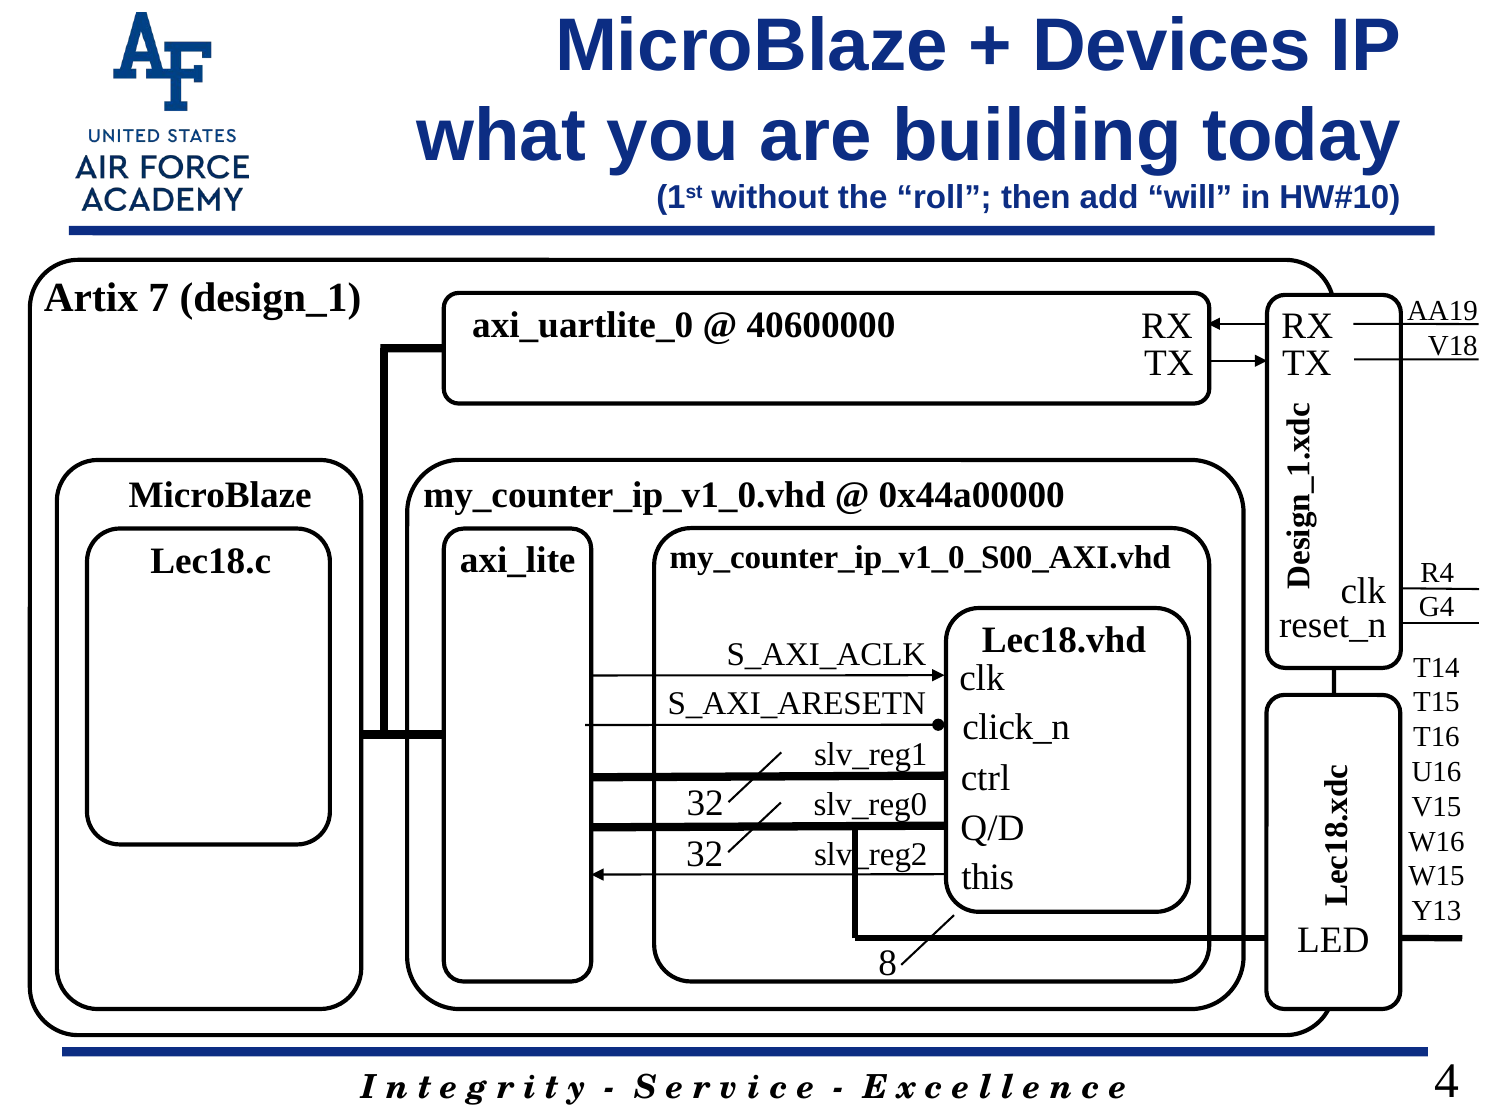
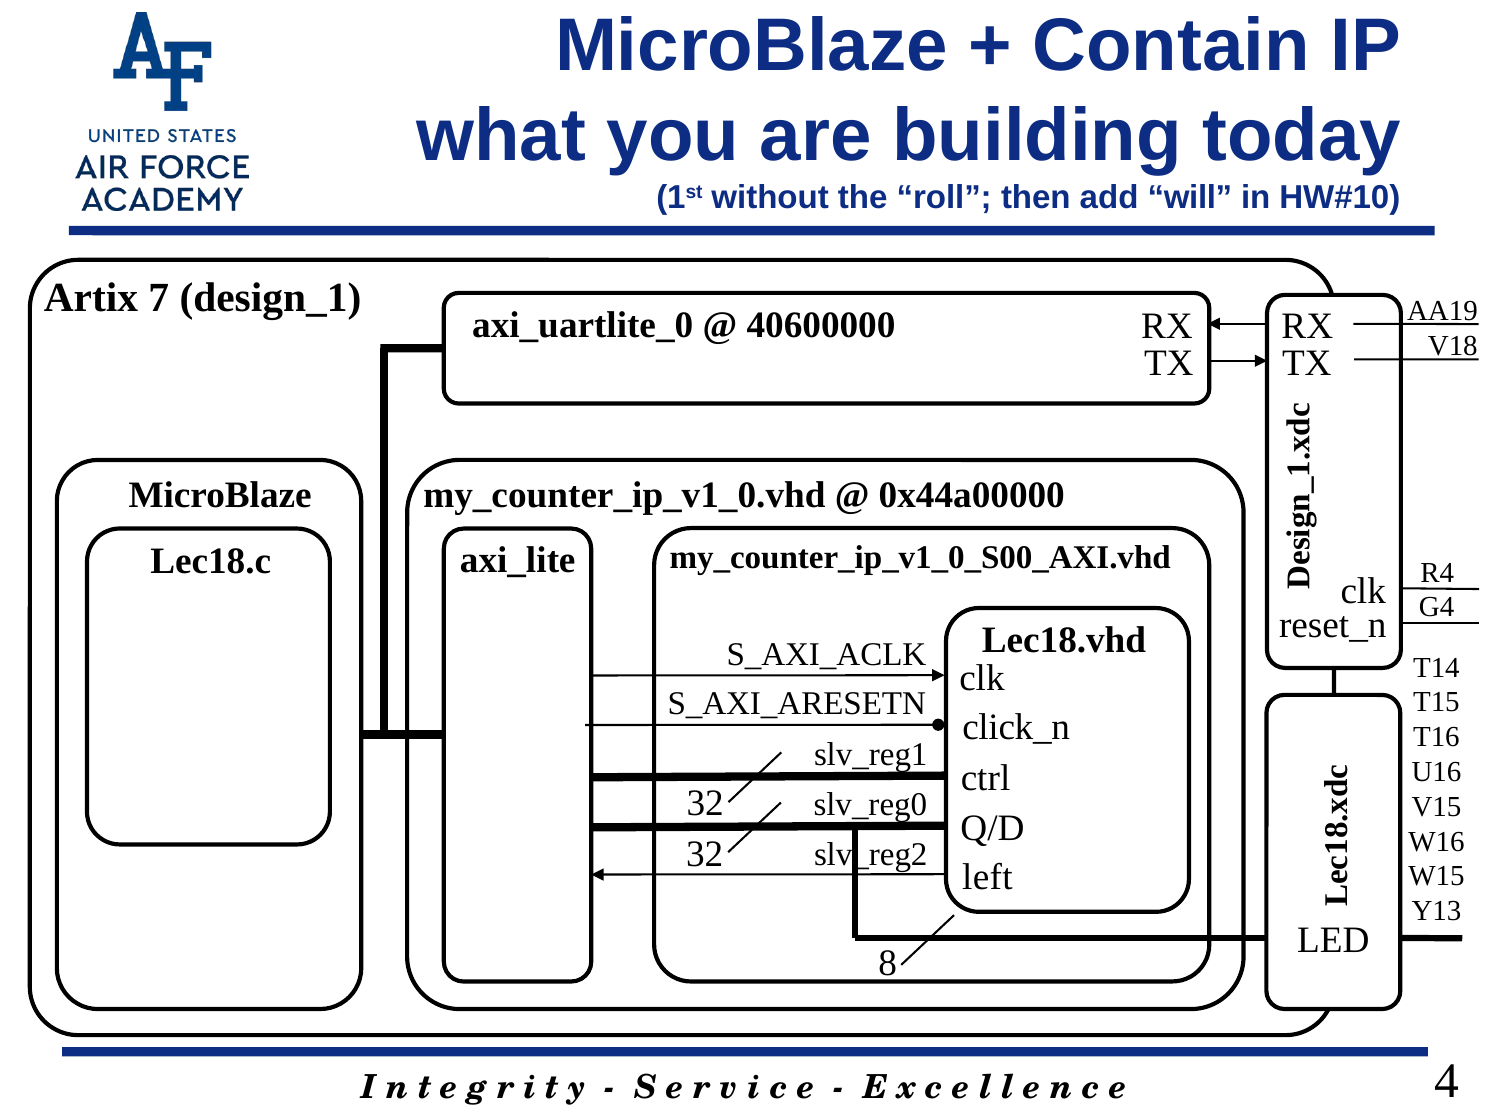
Devices: Devices -> Contain (1171, 46)
this: this -> left (987, 876)
